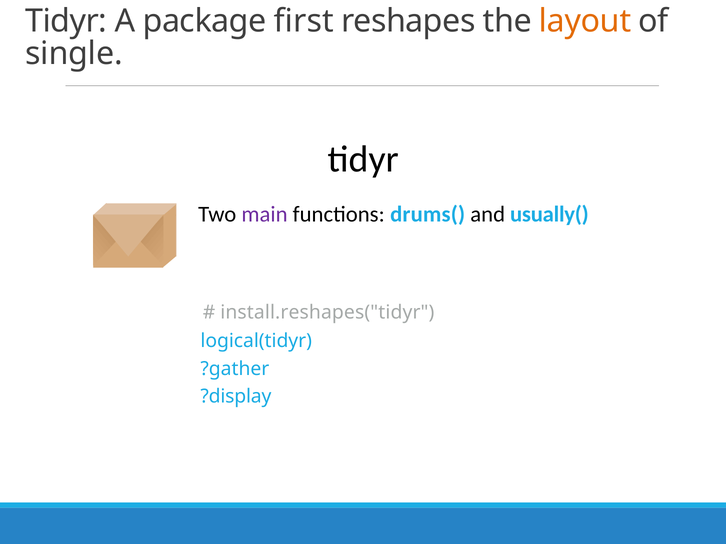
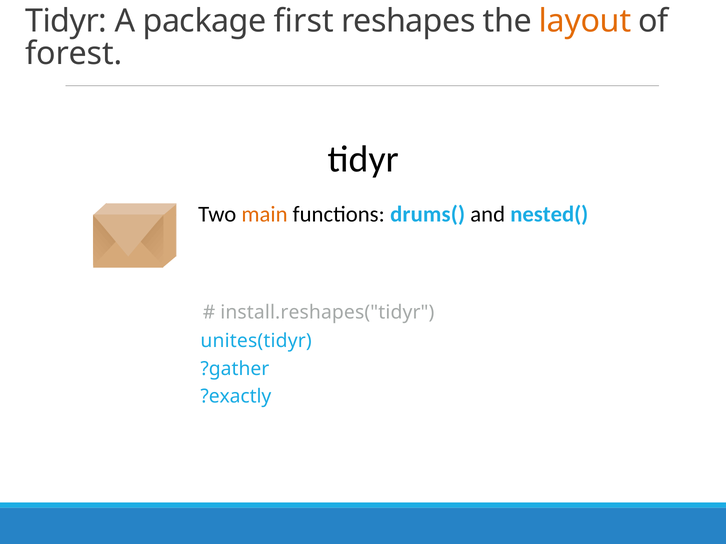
single: single -> forest (74, 54)
main colour: purple -> orange (265, 214)
usually(: usually( -> nested( (549, 214)
logical(tidyr: logical(tidyr -> unites(tidyr (256, 341)
?display: ?display -> ?exactly (236, 397)
